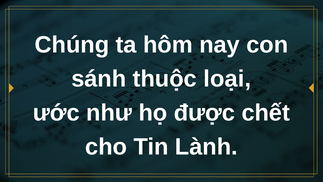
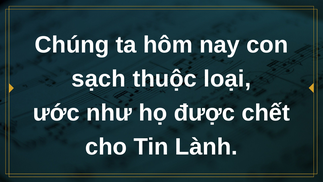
sánh: sánh -> sạch (99, 79)
